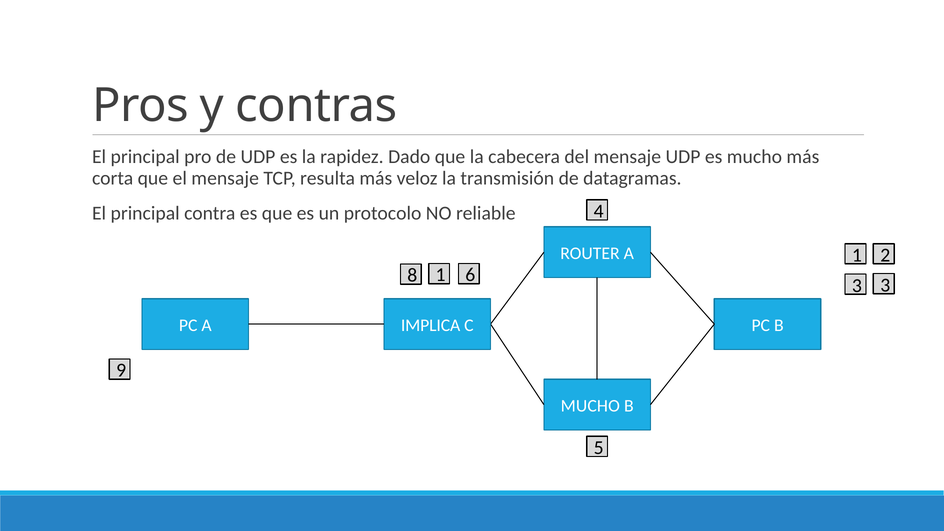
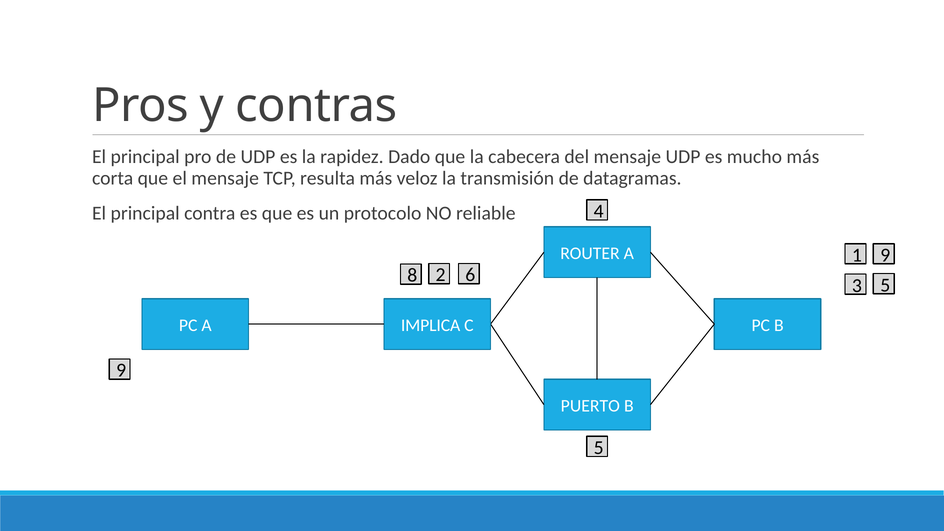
1 2: 2 -> 9 (885, 255)
8 1: 1 -> 2 (441, 275)
3 3: 3 -> 5 (885, 285)
MUCHO: MUCHO -> PUERTO (590, 406)
